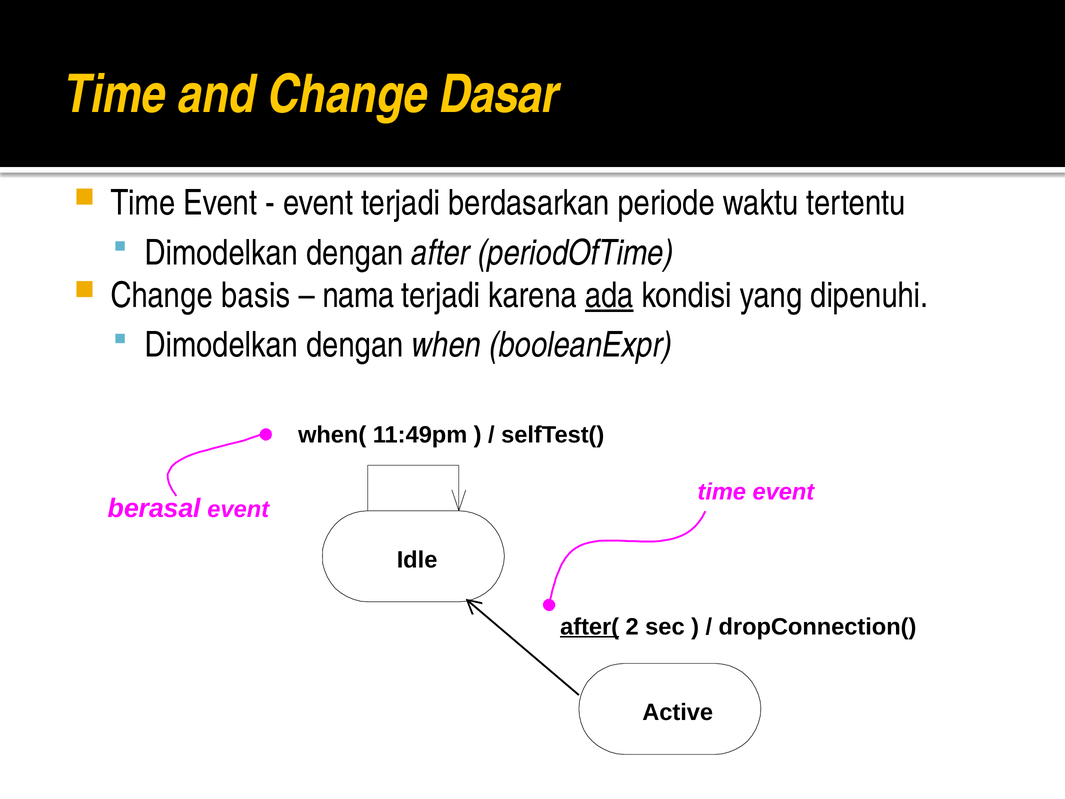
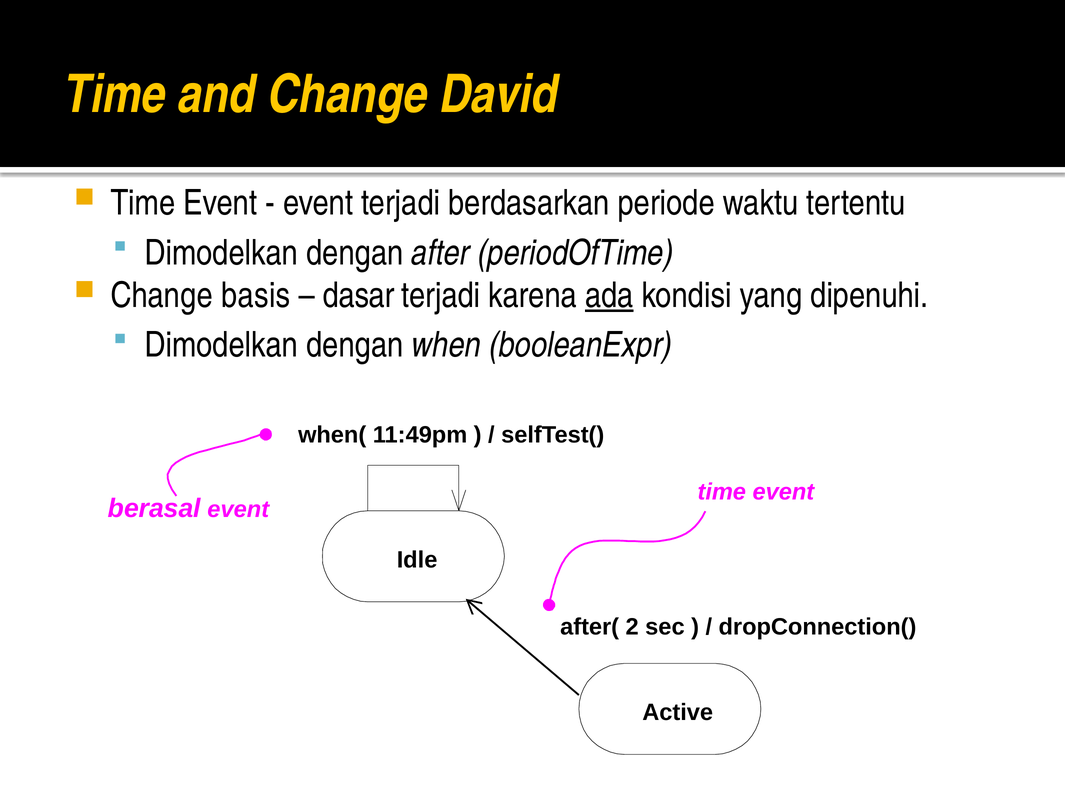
Dasar: Dasar -> David (499, 95)
nama: nama -> dasar (359, 295)
after( underline: present -> none (590, 627)
